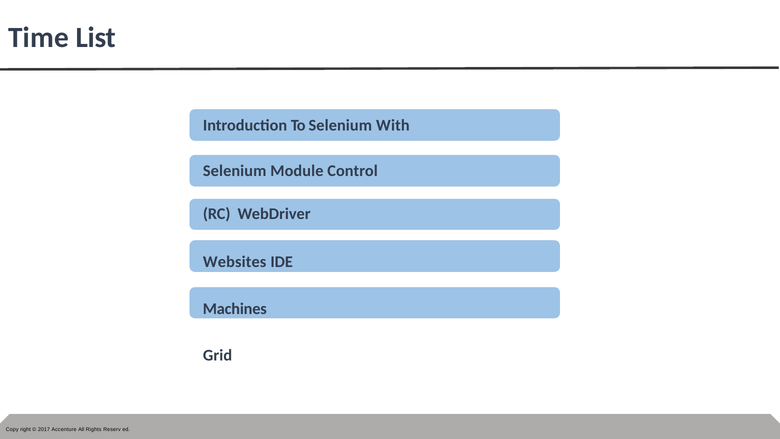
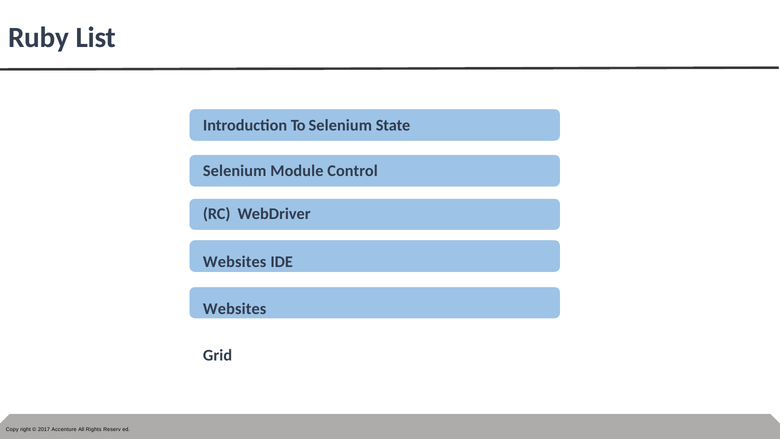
Time: Time -> Ruby (39, 37)
With: With -> State (393, 125)
Machines: Machines -> Websites (235, 308)
